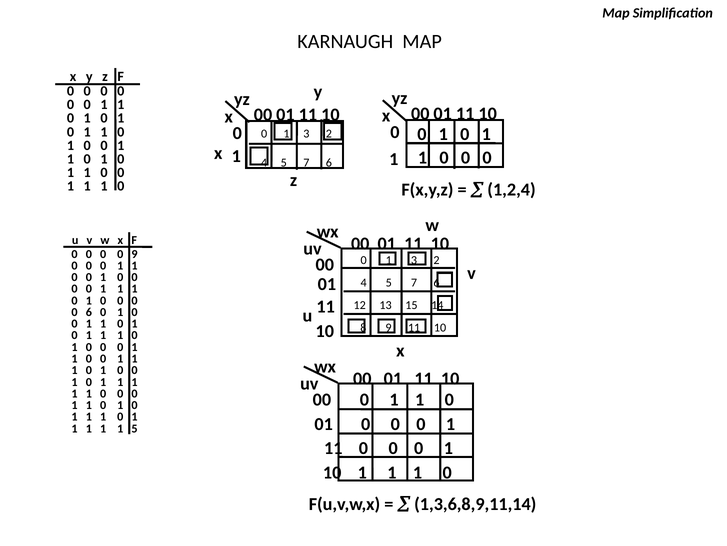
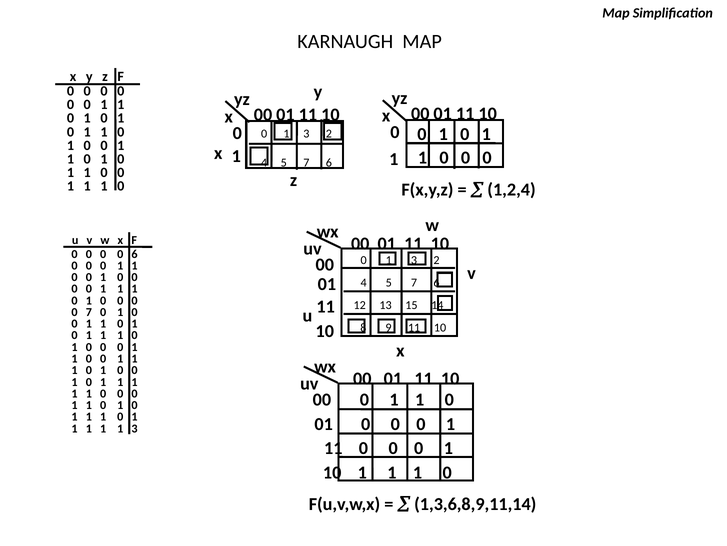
0 9: 9 -> 6 (134, 254)
0 6: 6 -> 7 (89, 312)
1 1 5: 5 -> 3 (134, 428)
